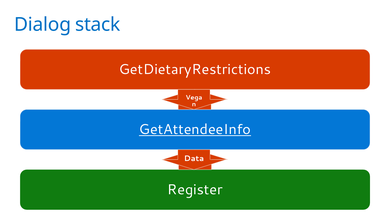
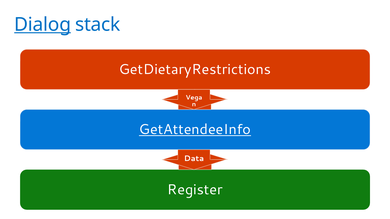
Dialog underline: none -> present (43, 25)
